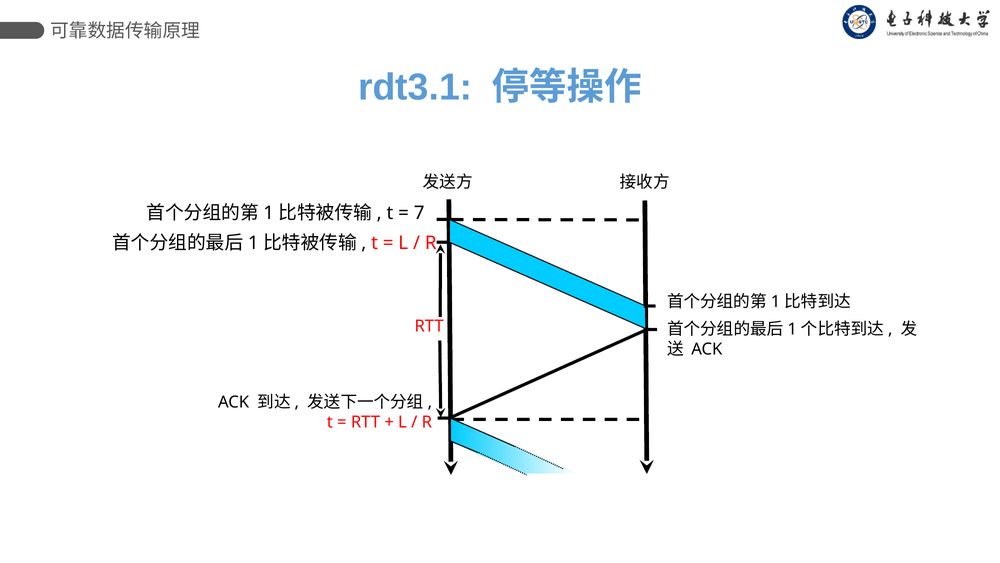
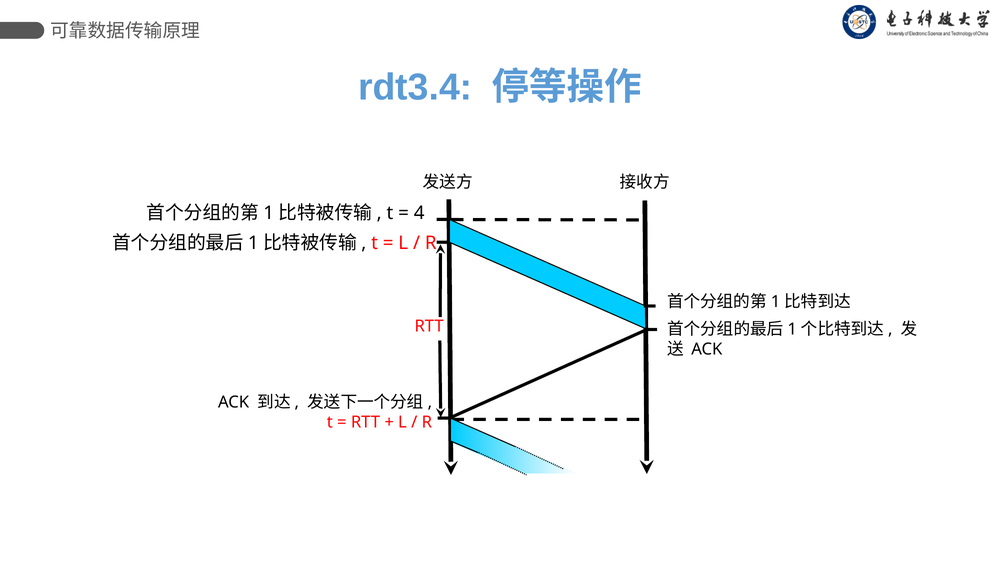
rdt3.1: rdt3.1 -> rdt3.4 (415, 87)
7: 7 -> 4 (419, 213)
